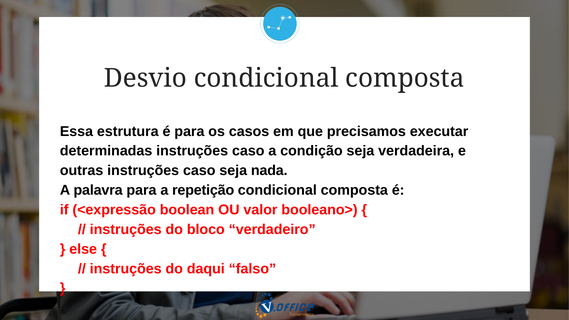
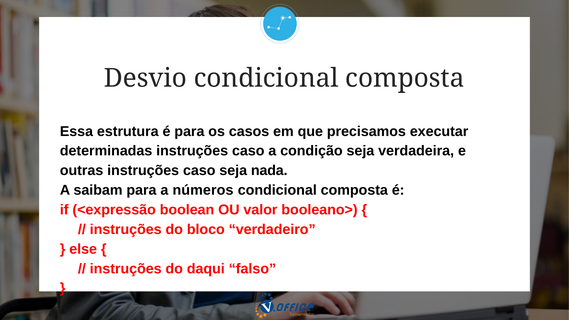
palavra: palavra -> saibam (98, 190)
repetição: repetição -> números (203, 190)
